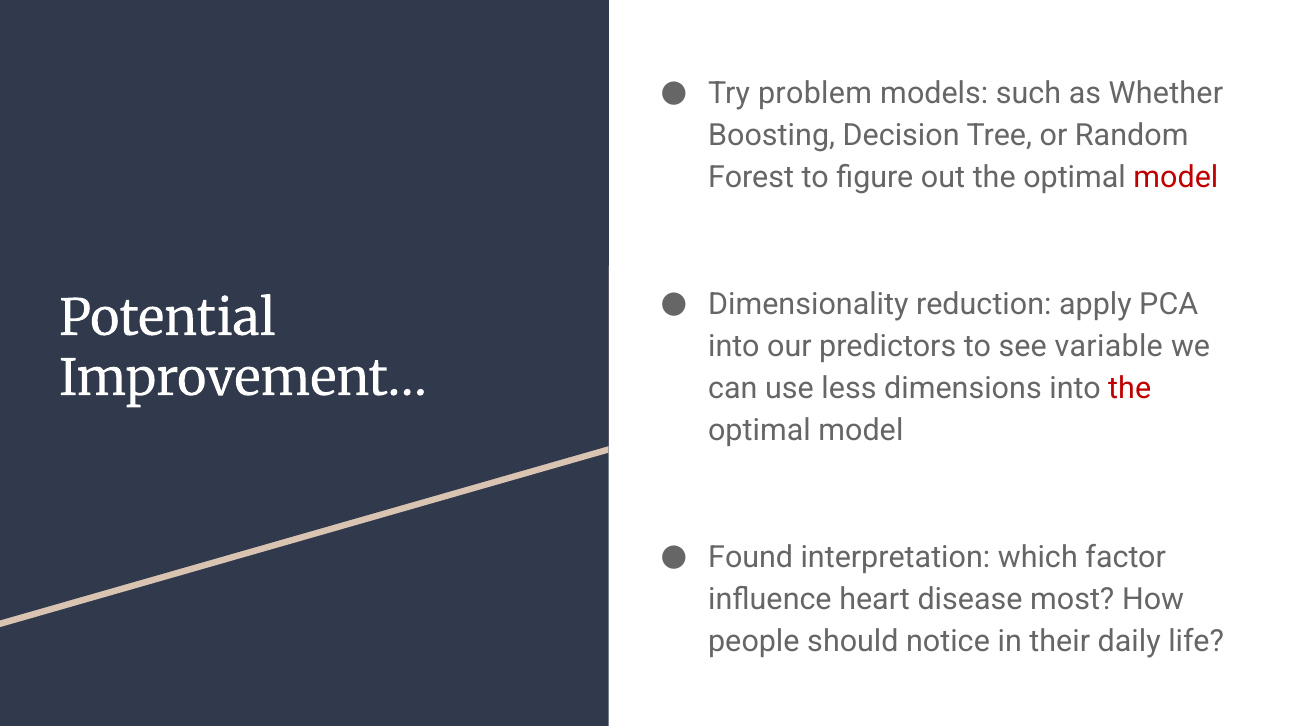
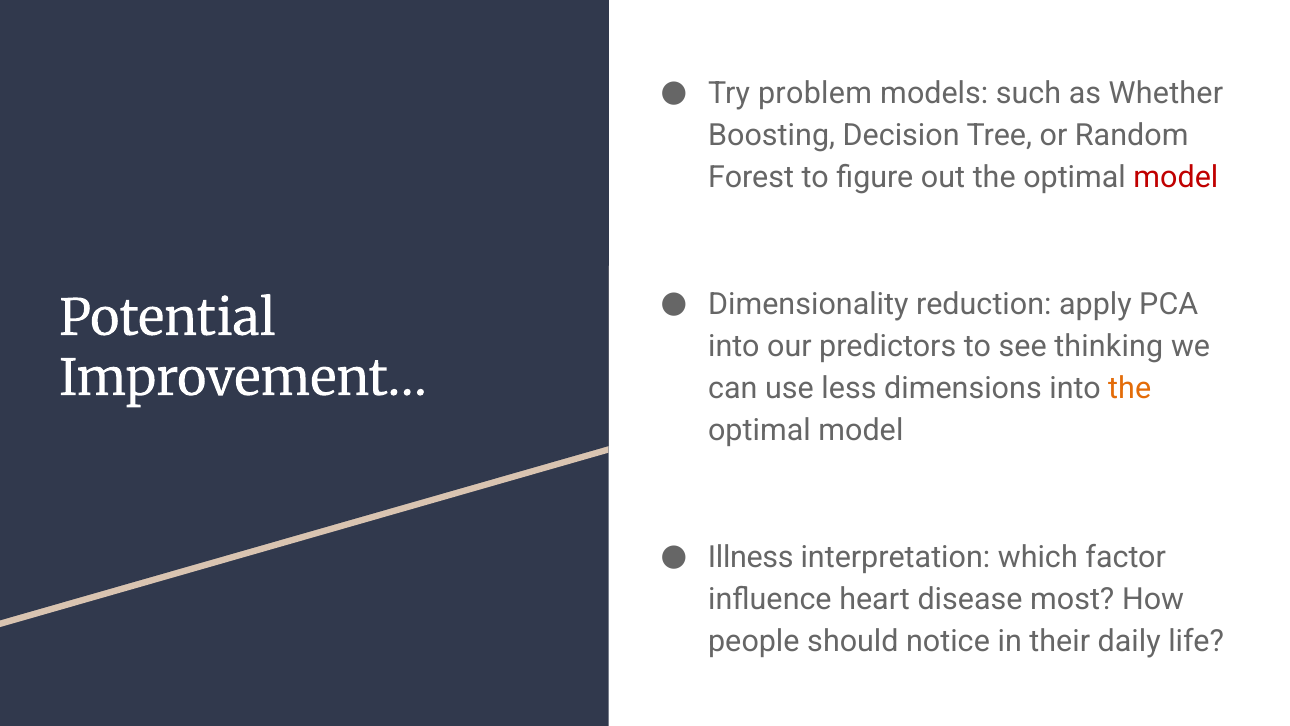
variable: variable -> thinking (1109, 346)
the colour: red -> orange (1130, 388)
Found: Found -> Illness (751, 557)
